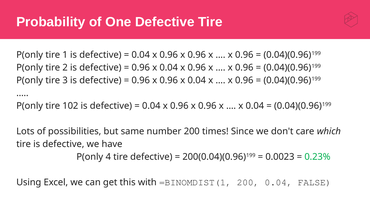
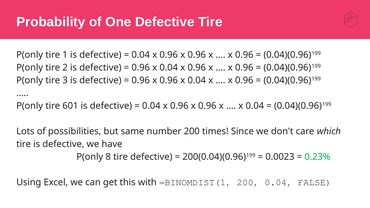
102: 102 -> 601 (70, 106)
4: 4 -> 8 (108, 157)
